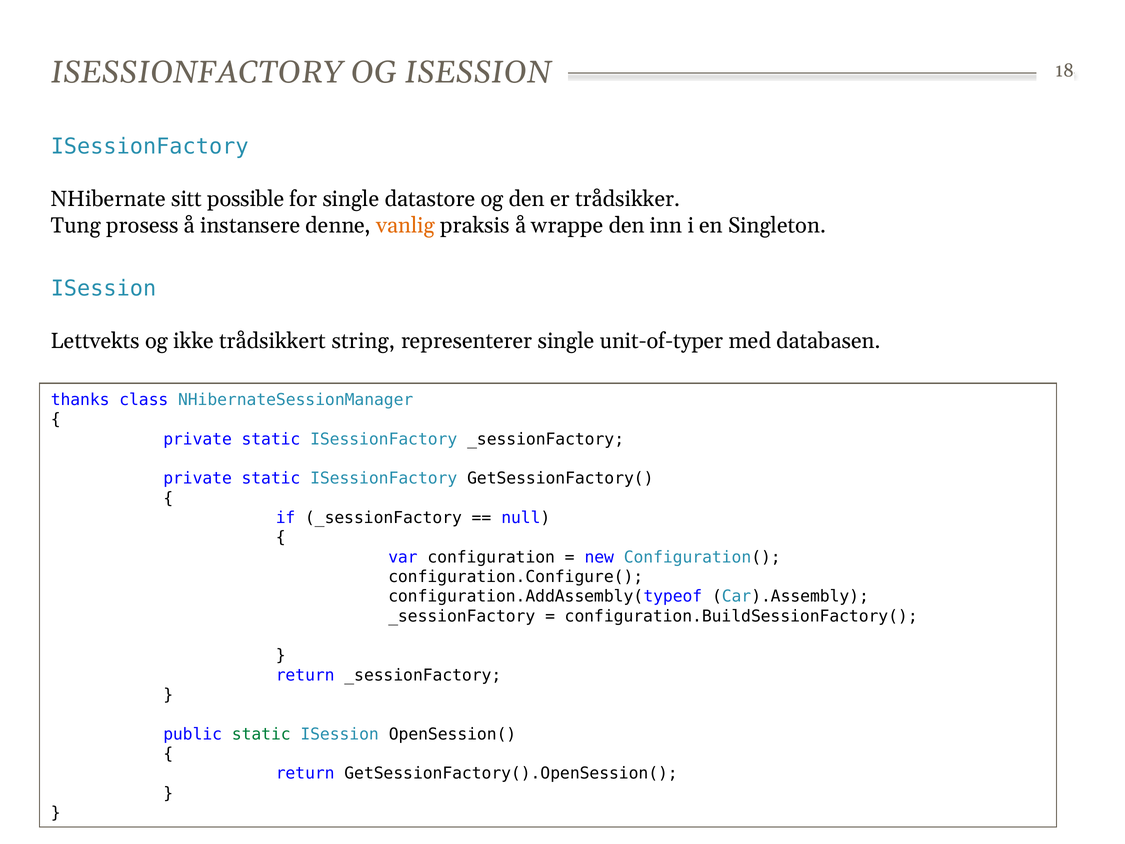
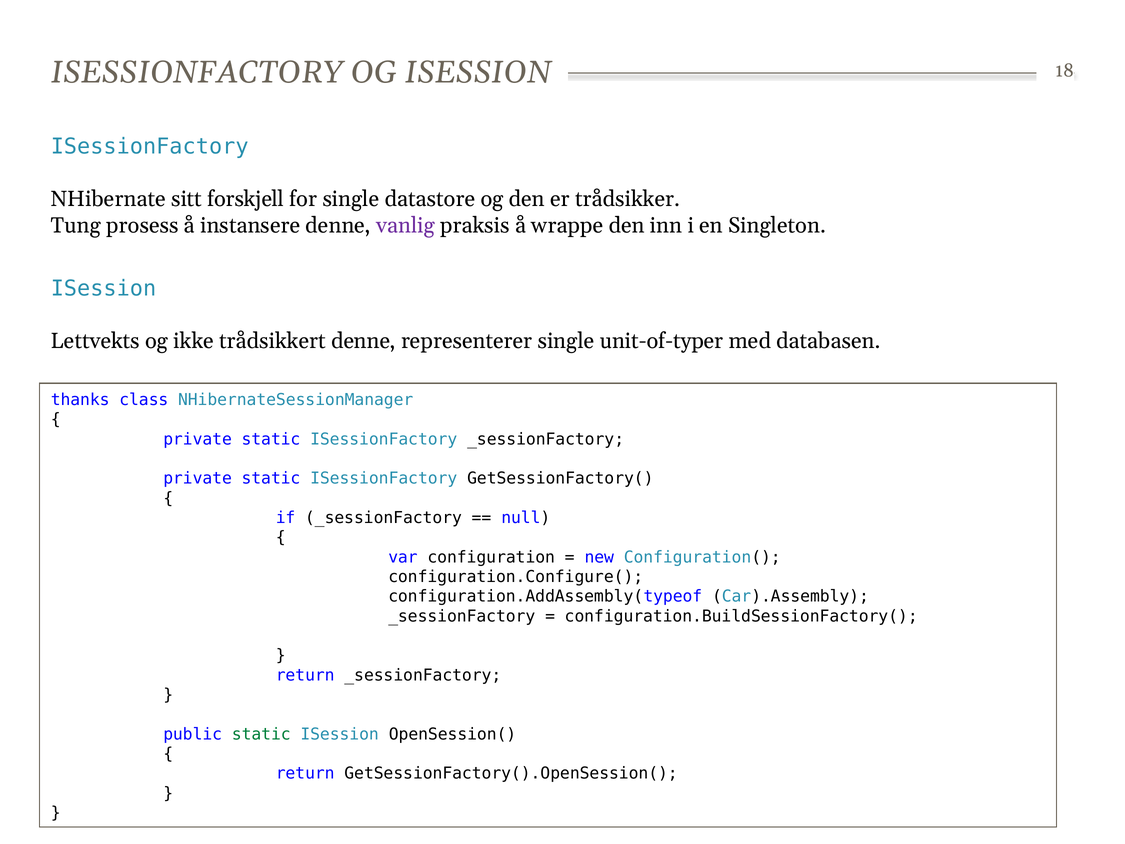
possible: possible -> forskjell (246, 199)
vanlig colour: orange -> purple (406, 225)
trådsikkert string: string -> denne (363, 341)
